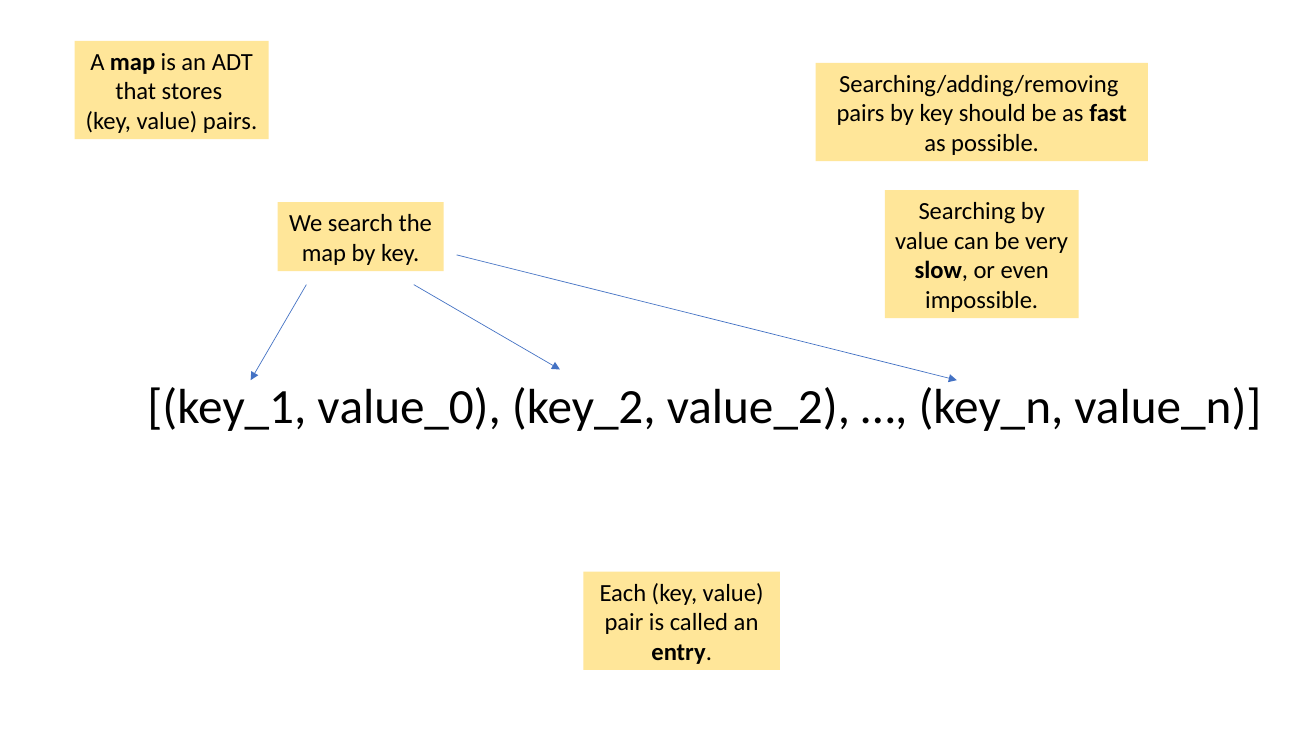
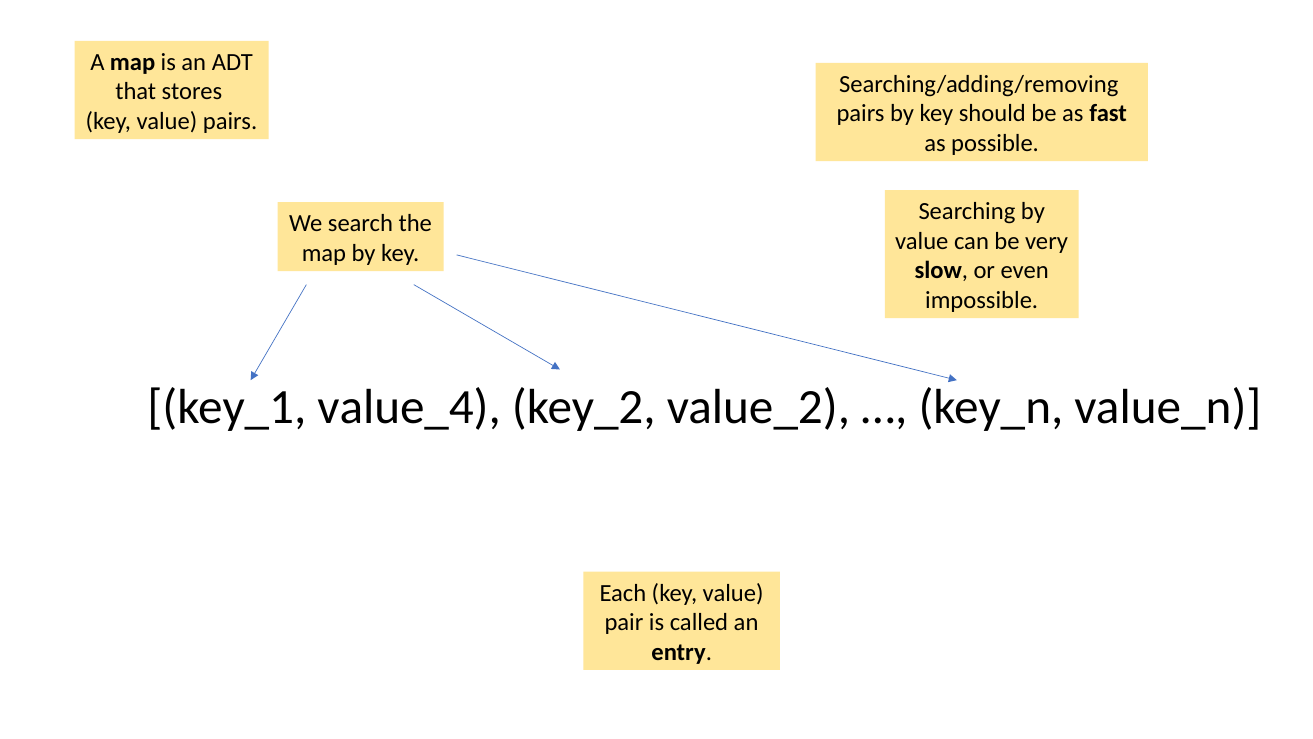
value_0: value_0 -> value_4 (409, 407)
